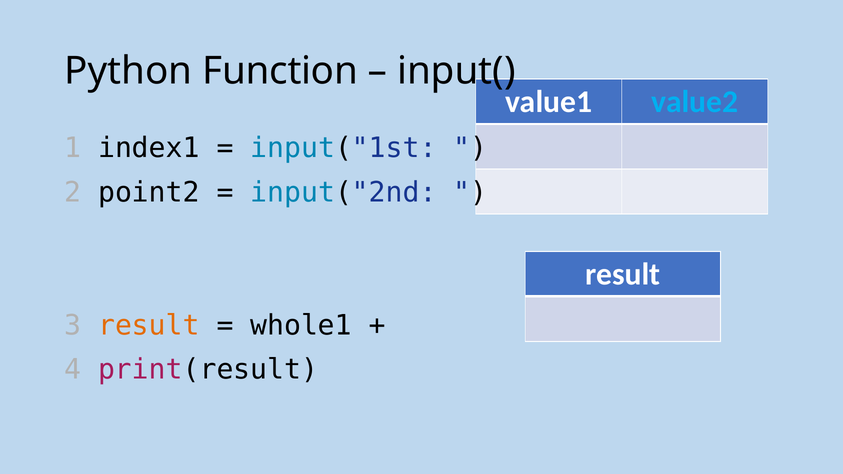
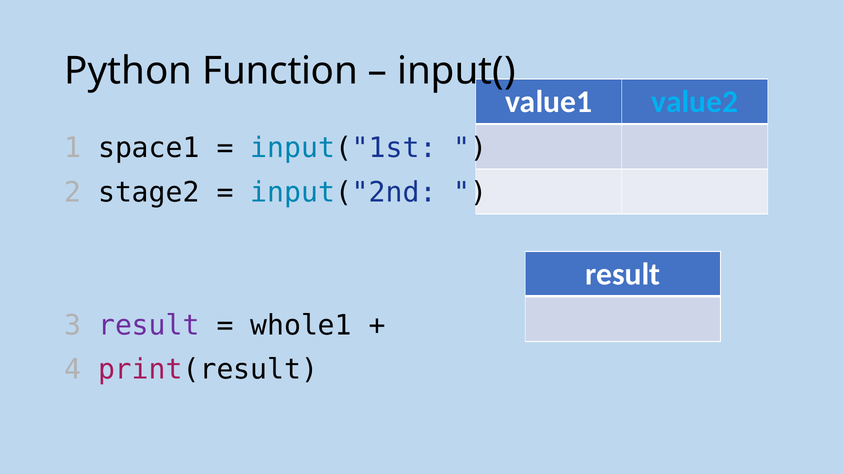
index1: index1 -> space1 (149, 148)
point2: point2 -> stage2 (149, 193)
result colour: orange -> purple (149, 325)
